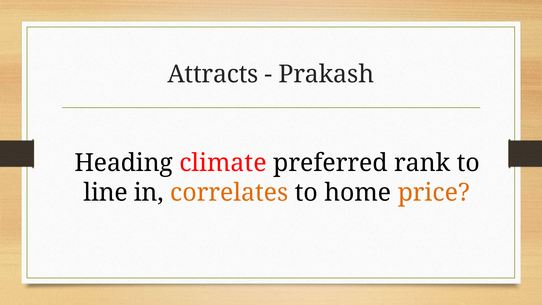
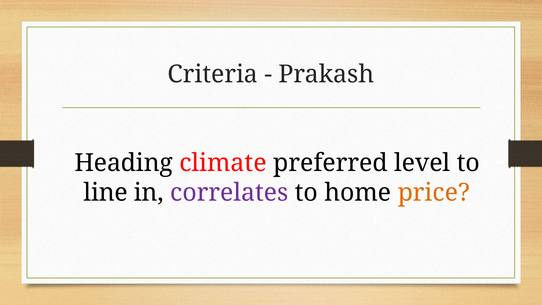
Attracts: Attracts -> Criteria (213, 74)
rank: rank -> level (422, 163)
correlates colour: orange -> purple (229, 193)
